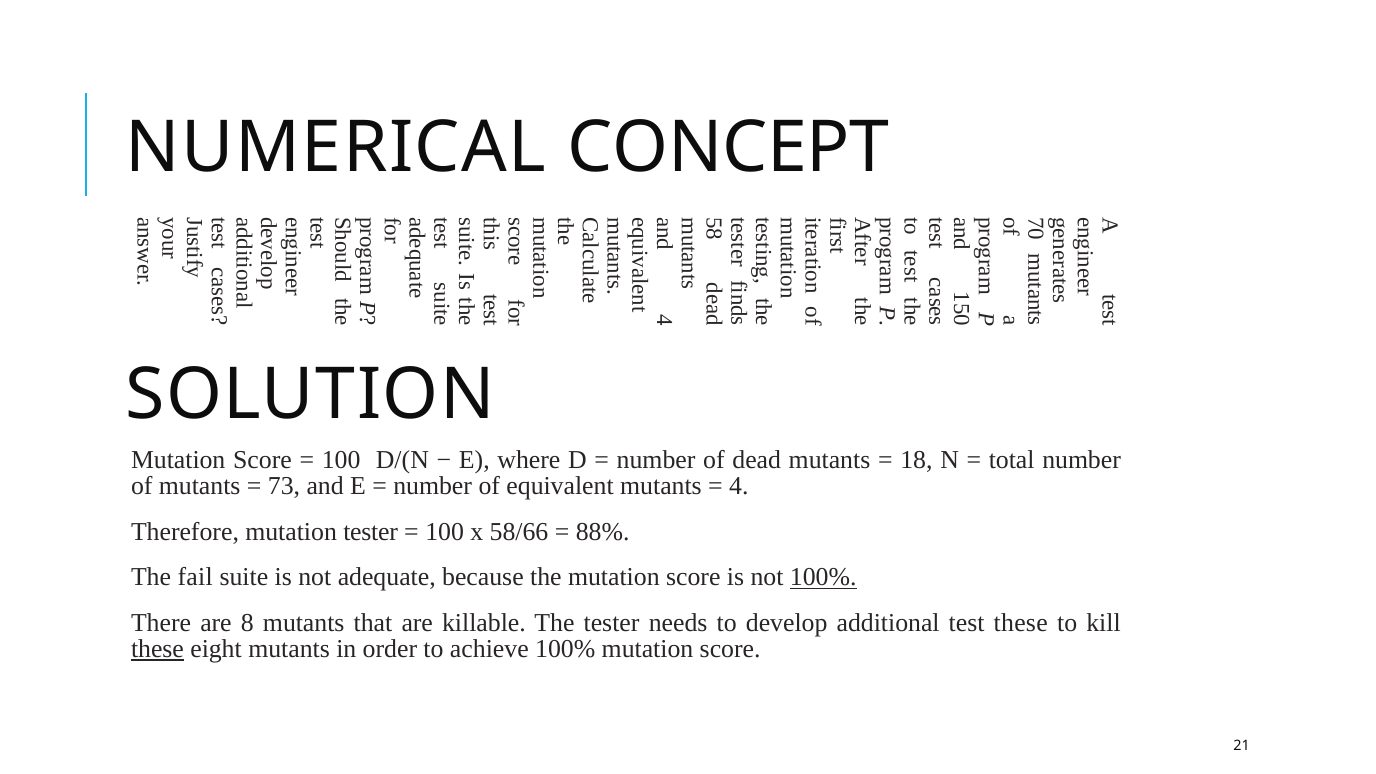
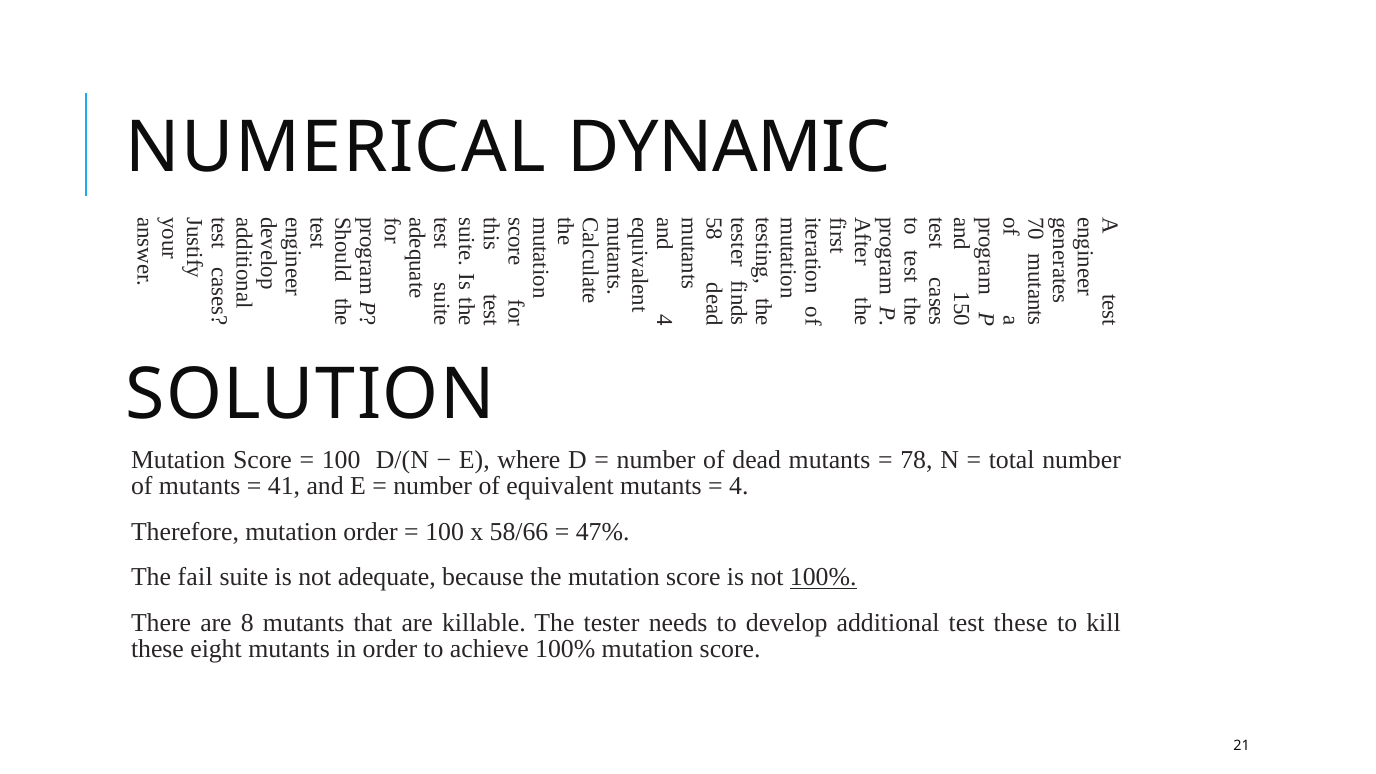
CONCEPT: CONCEPT -> DYNAMIC (729, 148)
18: 18 -> 78 (916, 460)
73: 73 -> 41 (284, 486)
mutation tester: tester -> order (370, 532)
88%: 88% -> 47% (603, 532)
these underline: present -> none (157, 649)
